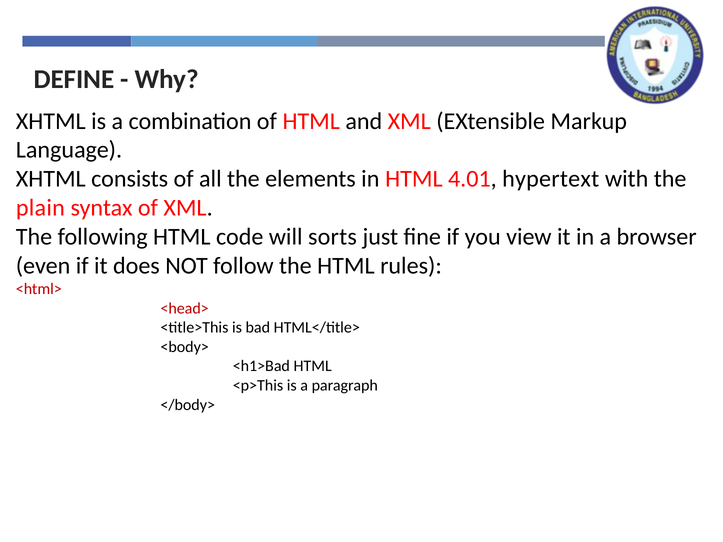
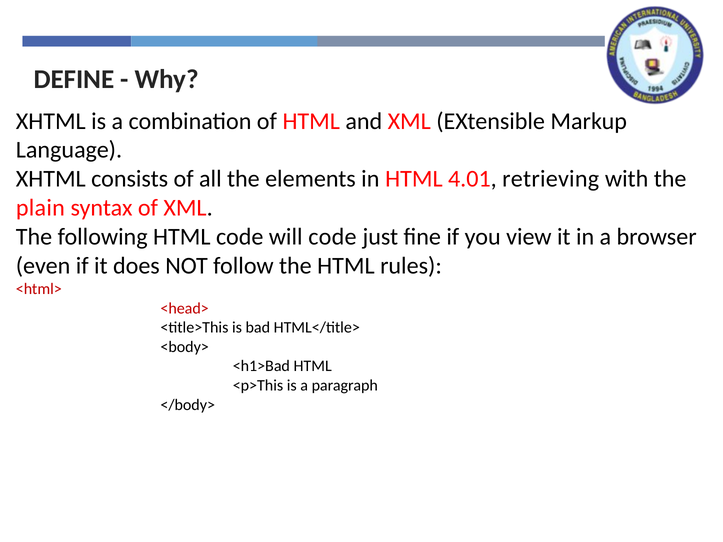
hypertext: hypertext -> retrieving (551, 179)
will sorts: sorts -> code (332, 237)
